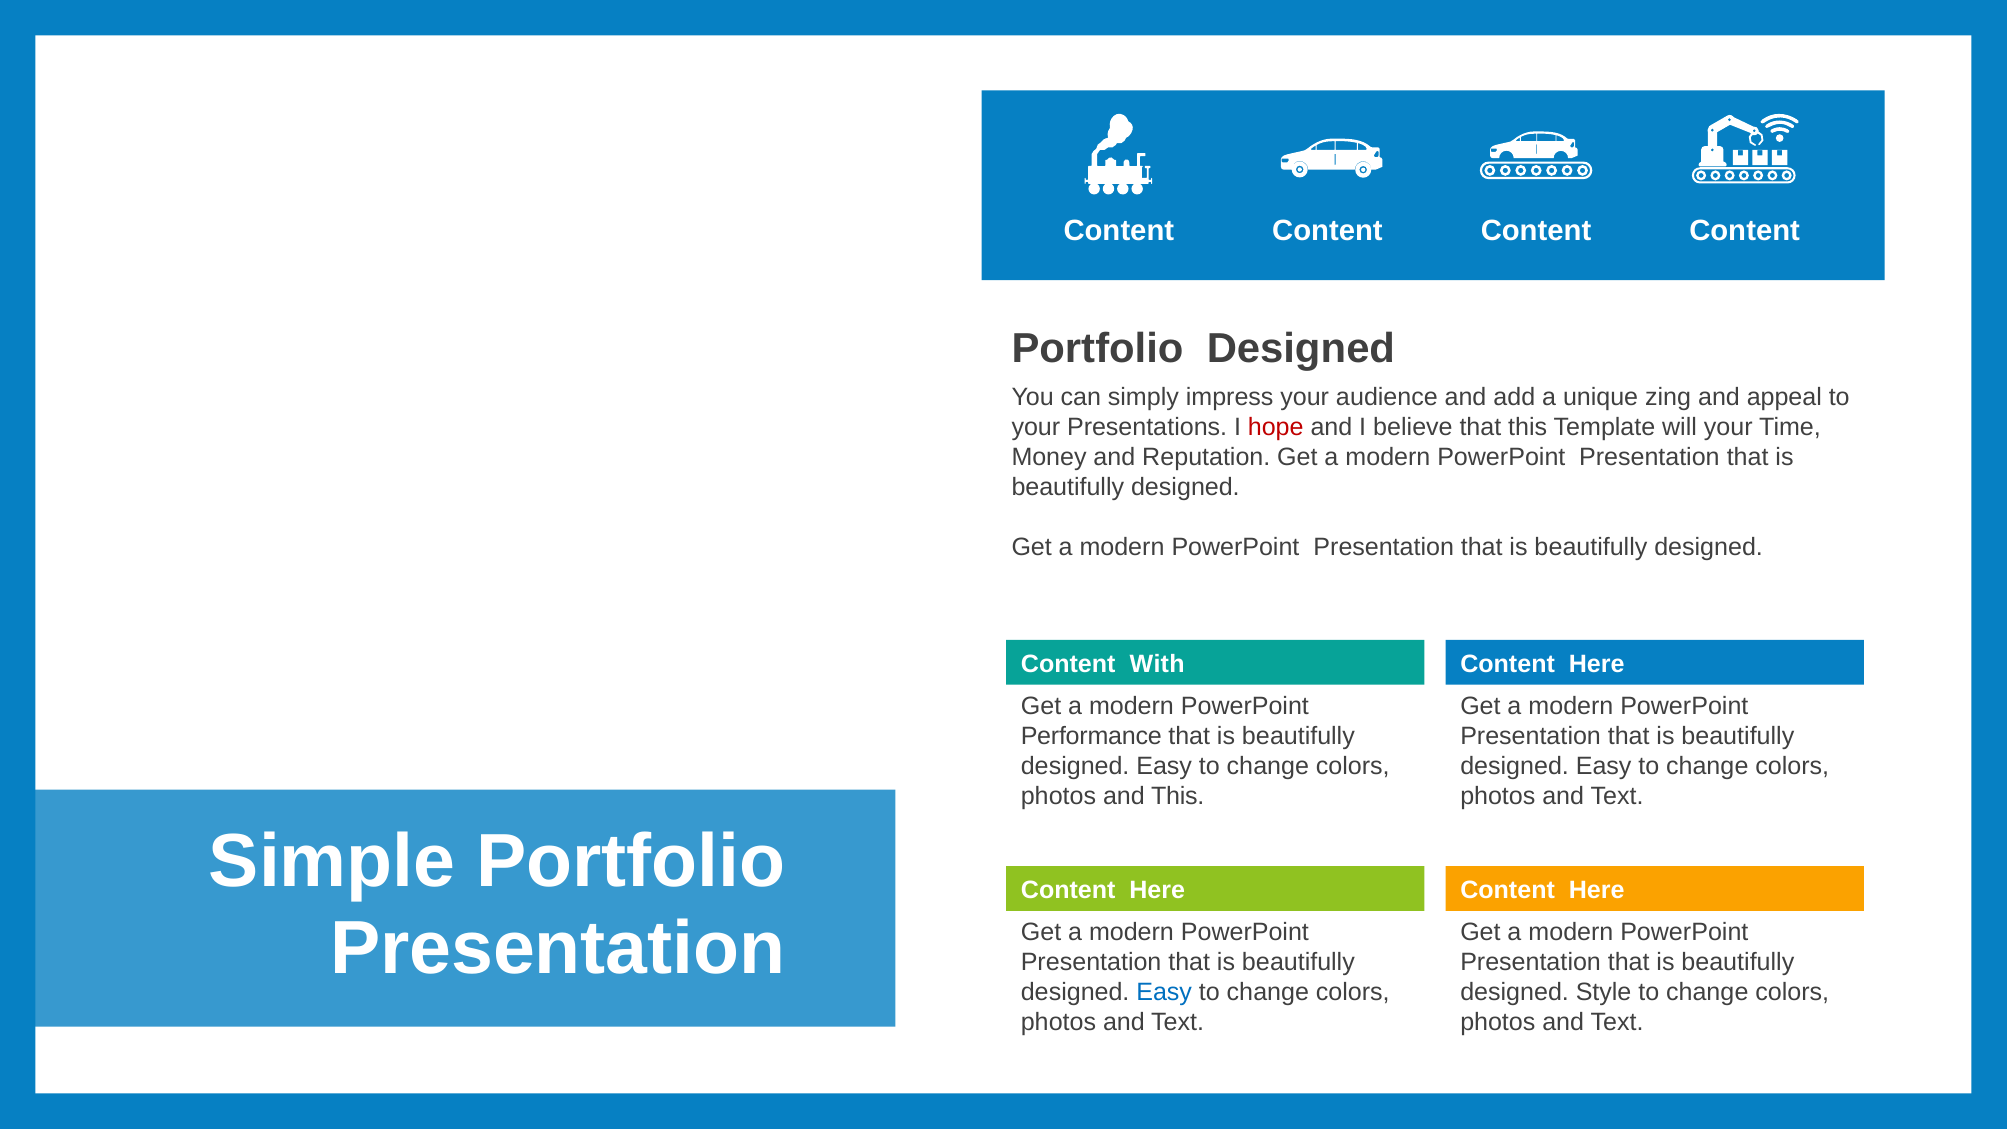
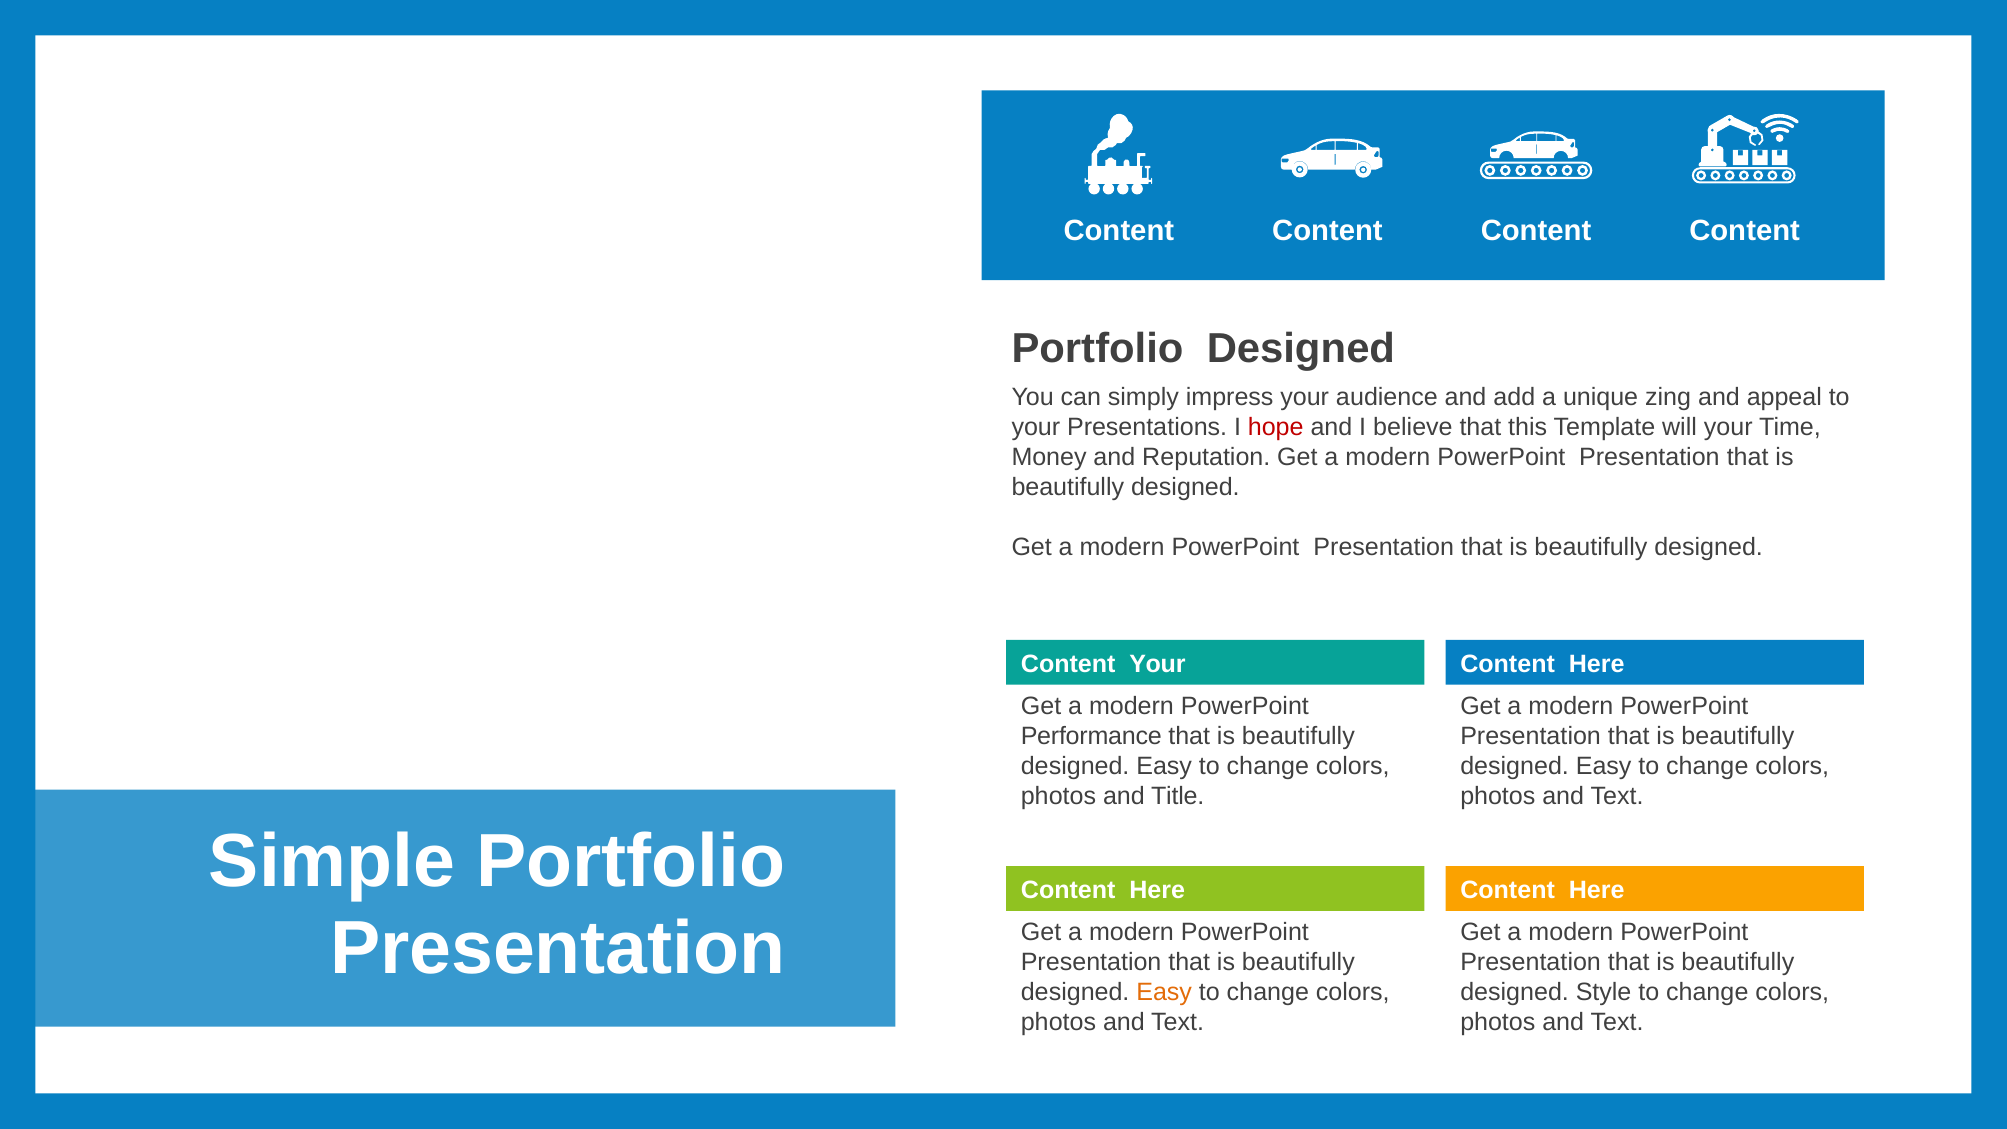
Content With: With -> Your (1157, 664)
and This: This -> Title (1178, 796)
Easy colour: blue -> orange (1164, 993)
